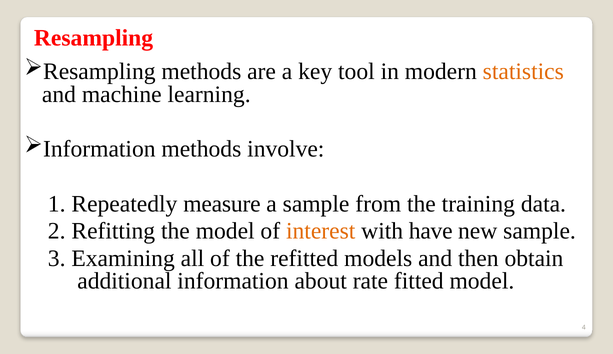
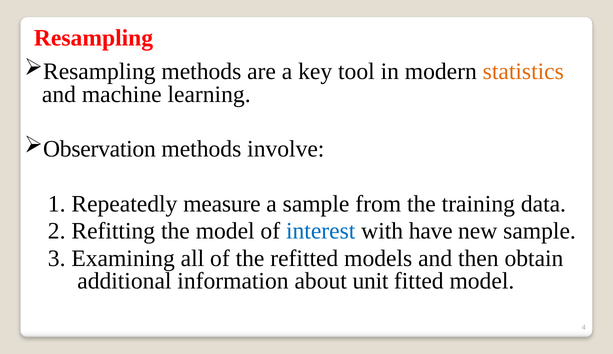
Information: Information -> Observation (99, 149)
interest colour: orange -> blue (321, 231)
rate: rate -> unit (371, 281)
